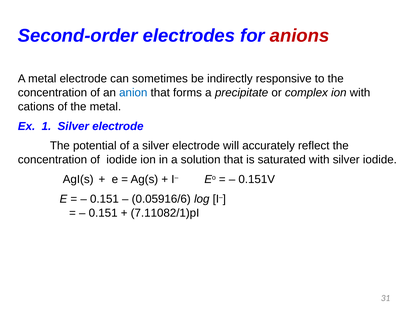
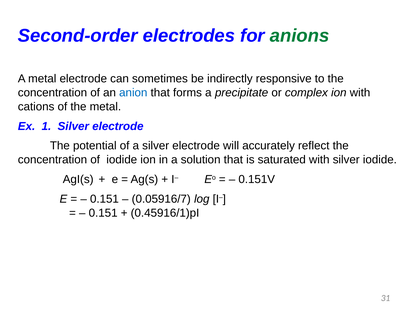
anions colour: red -> green (300, 36)
0.05916/6: 0.05916/6 -> 0.05916/7 (161, 199)
7.11082/1)pI: 7.11082/1)pI -> 0.45916/1)pI (165, 212)
